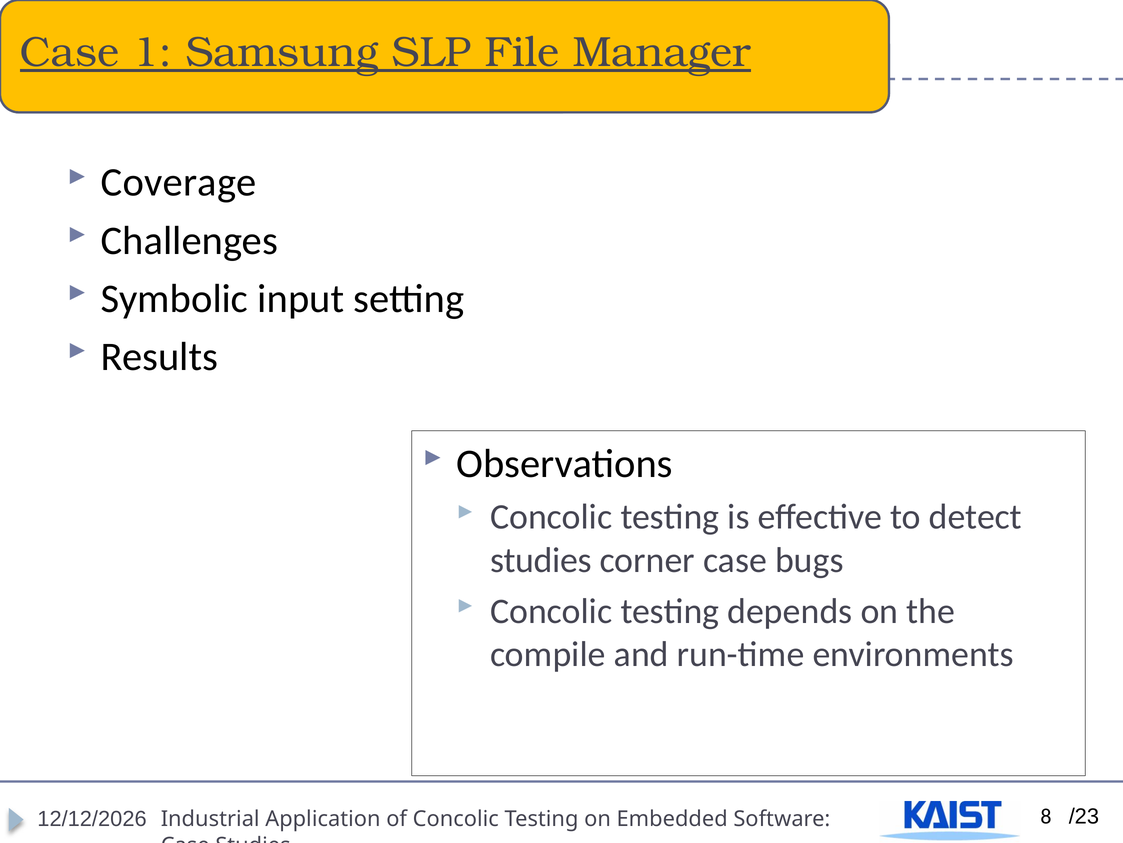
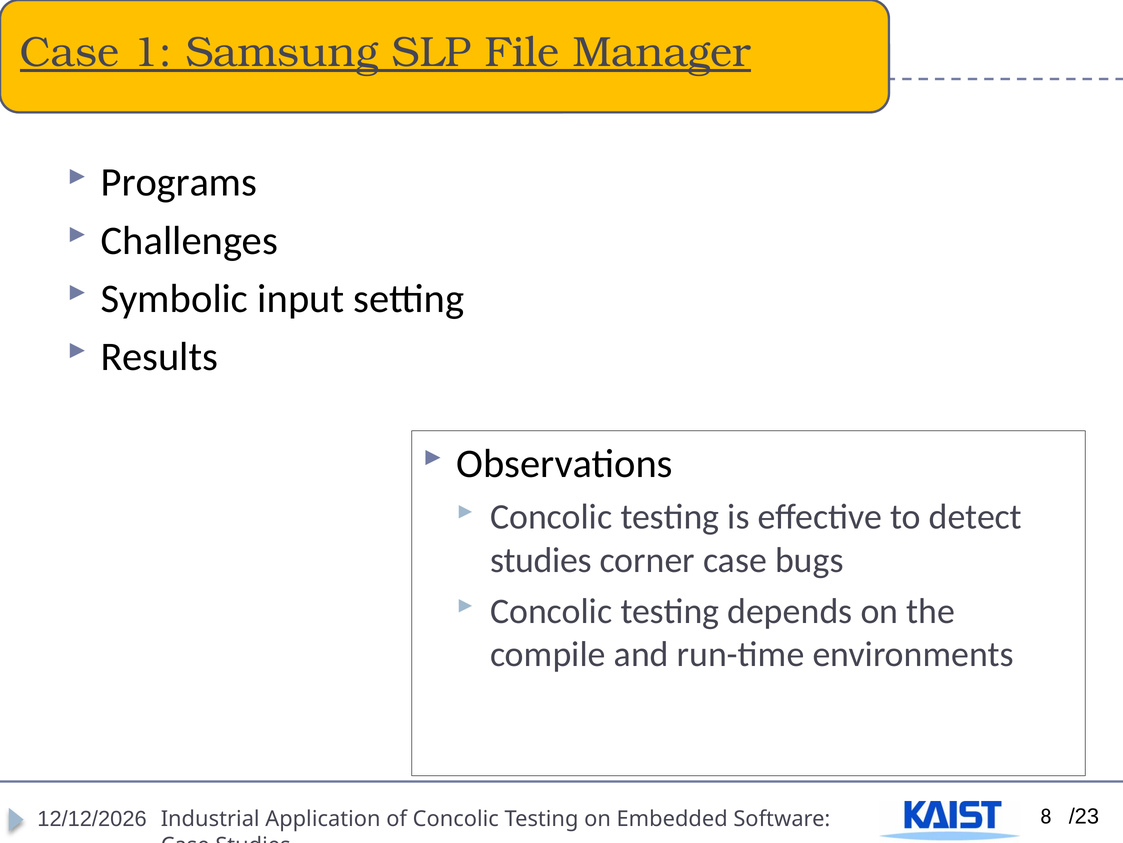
Coverage: Coverage -> Programs (179, 182)
